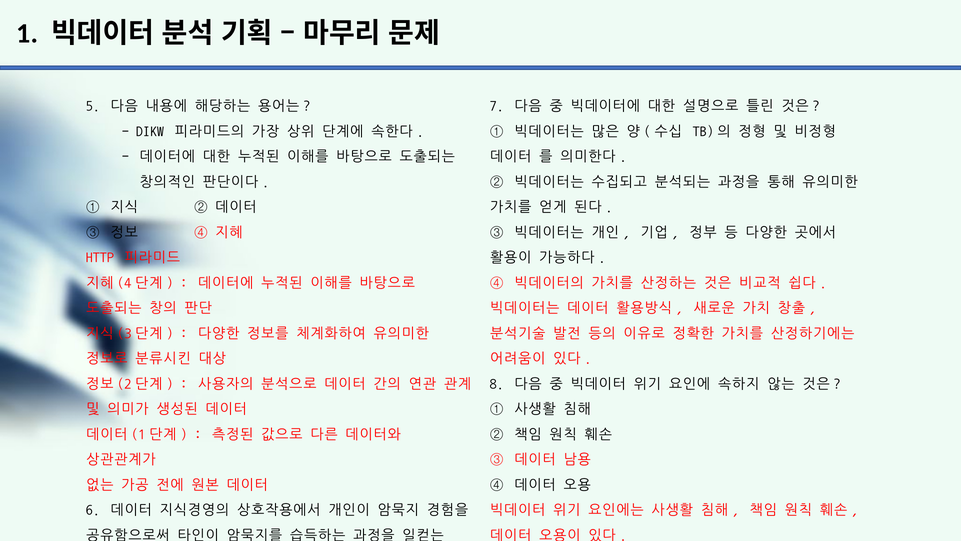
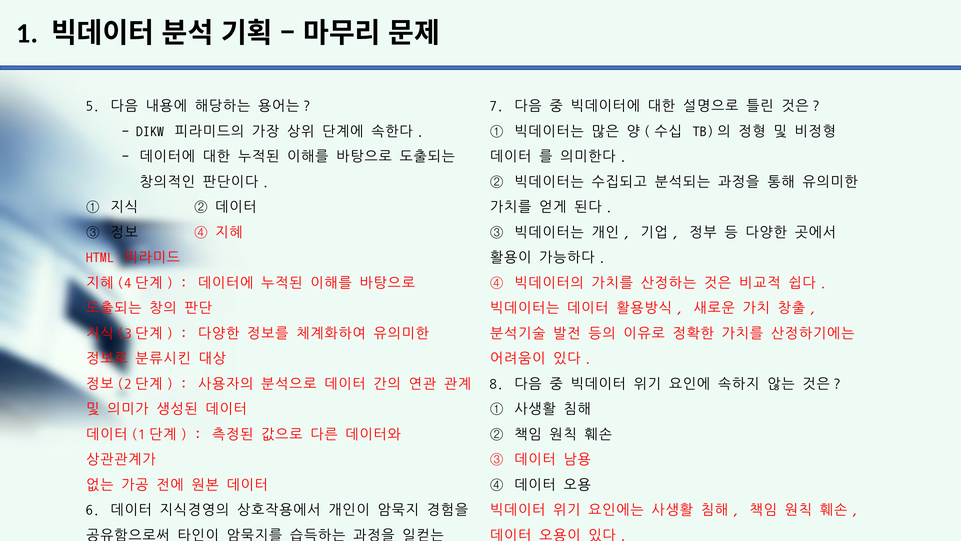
HTTP: HTTP -> HTML (100, 257)
